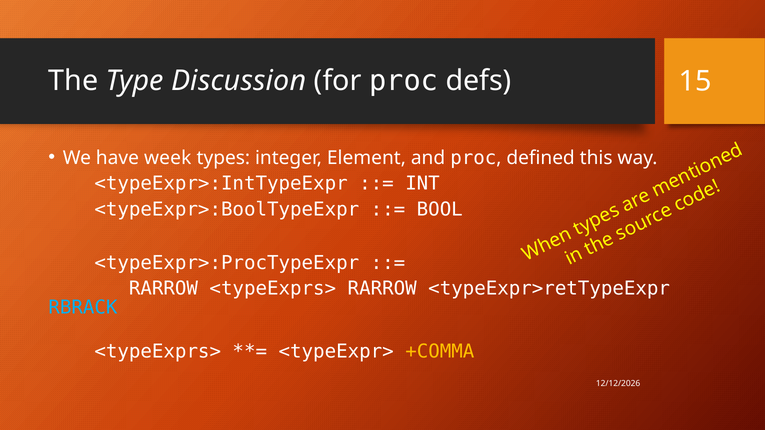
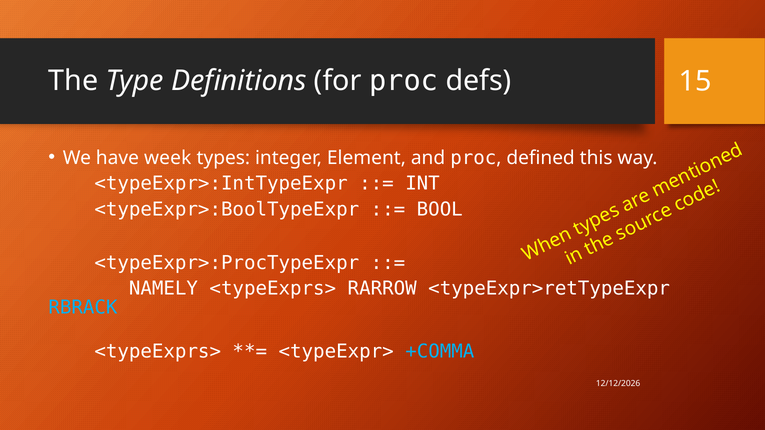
Discussion: Discussion -> Definitions (239, 81)
RARROW: RARROW -> NAMELY (163, 289)
+COMMA colour: yellow -> light blue (440, 352)
